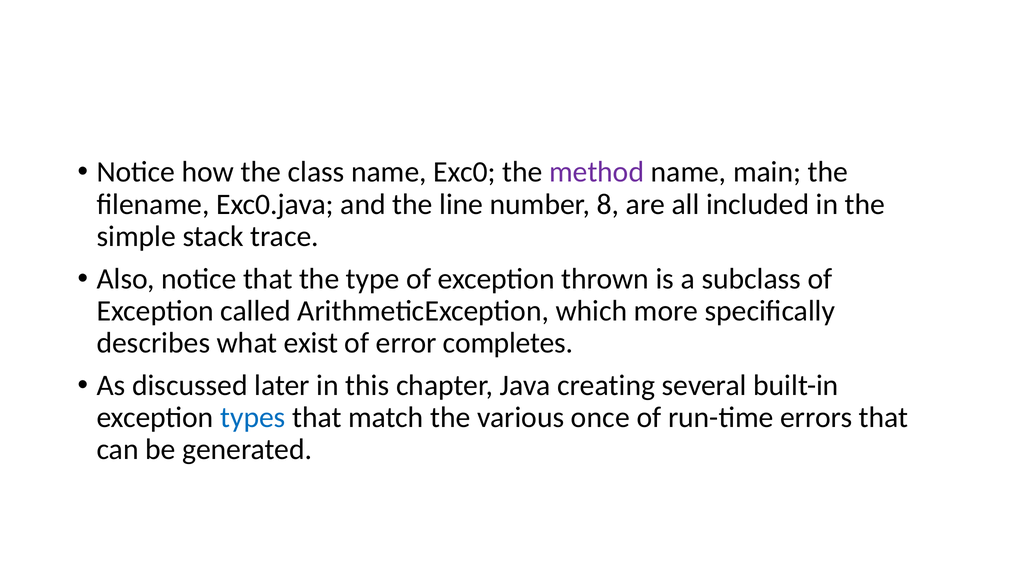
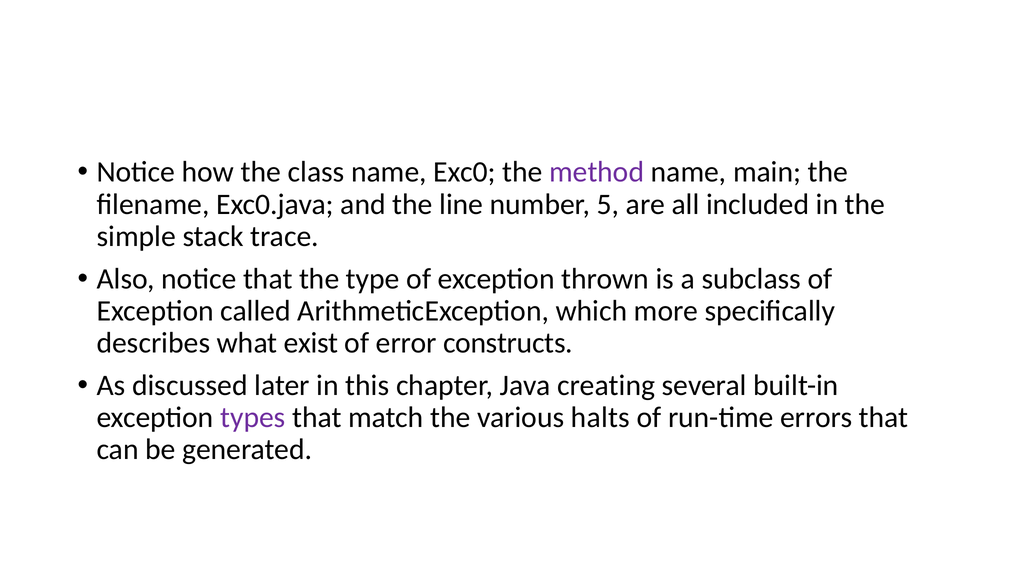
8: 8 -> 5 (608, 204)
completes: completes -> constructs (508, 343)
types colour: blue -> purple (253, 417)
once: once -> halts (600, 417)
